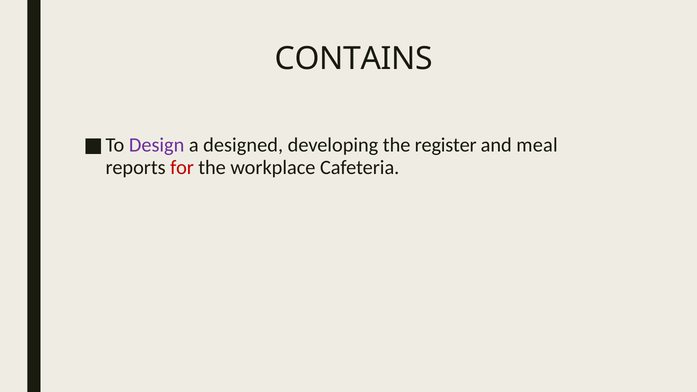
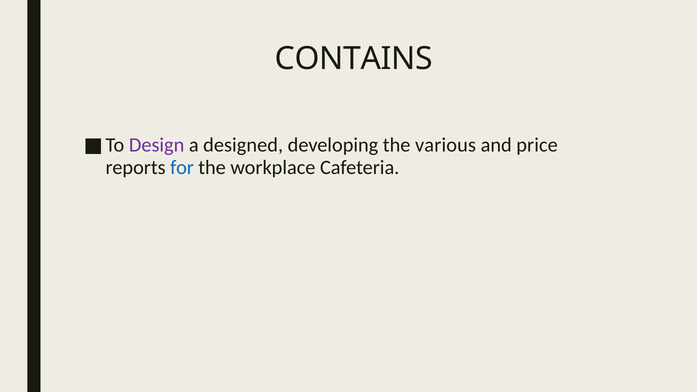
register: register -> various (446, 145)
meal: meal -> price (537, 145)
for colour: red -> blue (182, 168)
